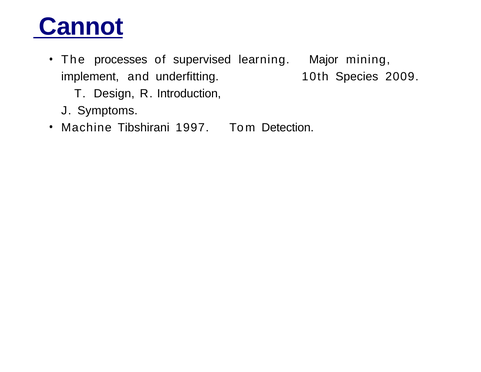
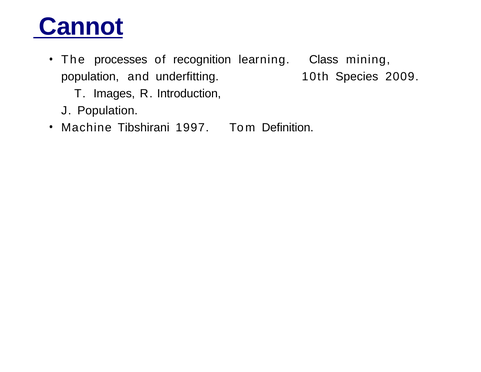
supervised: supervised -> recognition (202, 60)
Major: Major -> Class (324, 60)
implement: implement -> population (90, 77)
Design: Design -> Images (114, 93)
J Symptoms: Symptoms -> Population (108, 110)
Detection: Detection -> Definition (288, 127)
